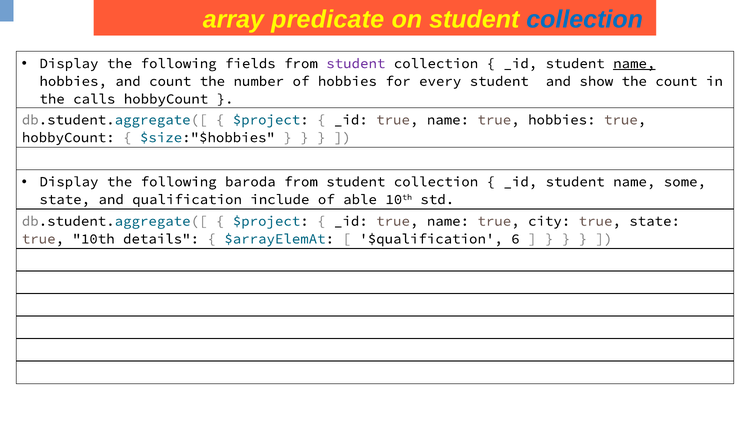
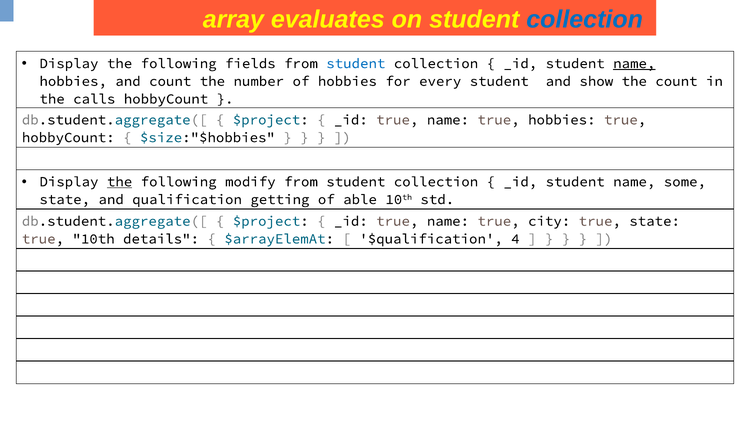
predicate: predicate -> evaluates (328, 20)
student colour: purple -> blue (356, 63)
the underline: none -> present (120, 182)
baroda: baroda -> modify (250, 182)
include: include -> getting (280, 199)
6: 6 -> 4 (515, 239)
